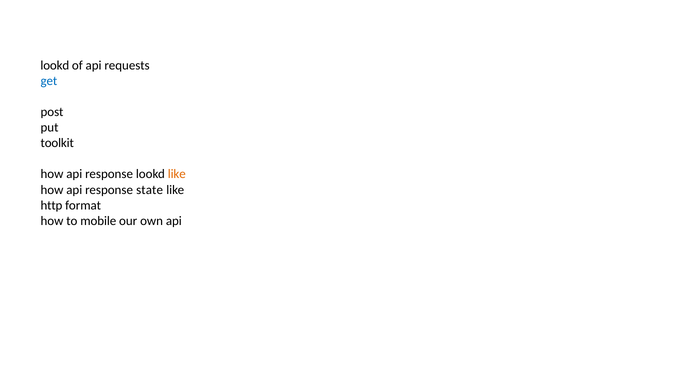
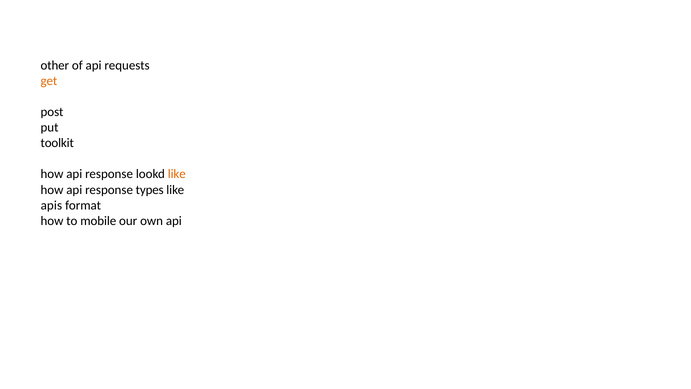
lookd: lookd -> other (55, 65)
get colour: blue -> orange (49, 81)
state: state -> types (150, 190)
http: http -> apis (51, 205)
